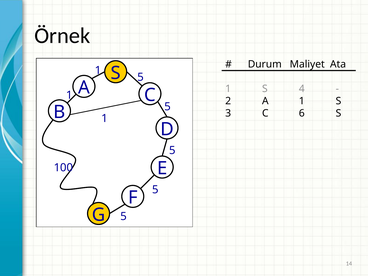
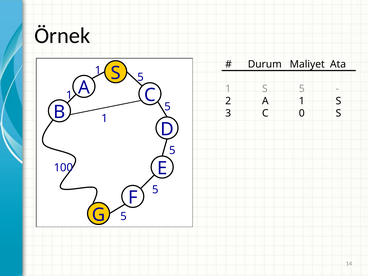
S 4: 4 -> 5 (302, 89)
6: 6 -> 0 (302, 113)
